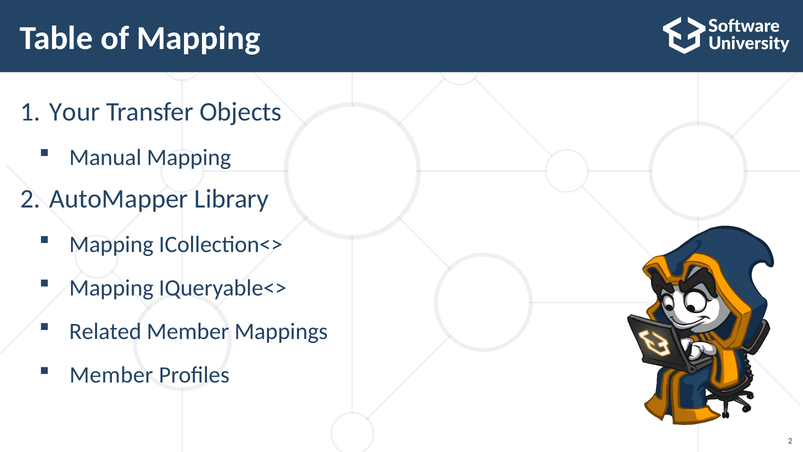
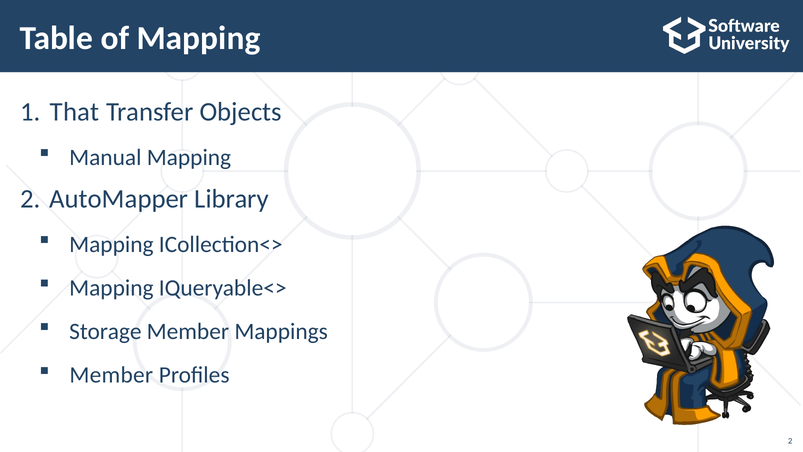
Your: Your -> That (75, 112)
Related: Related -> Storage (105, 331)
